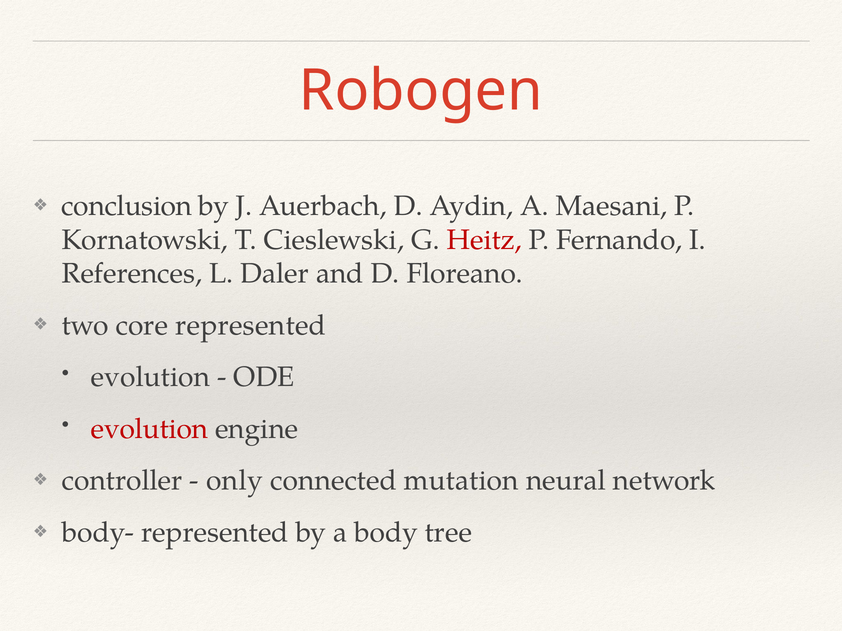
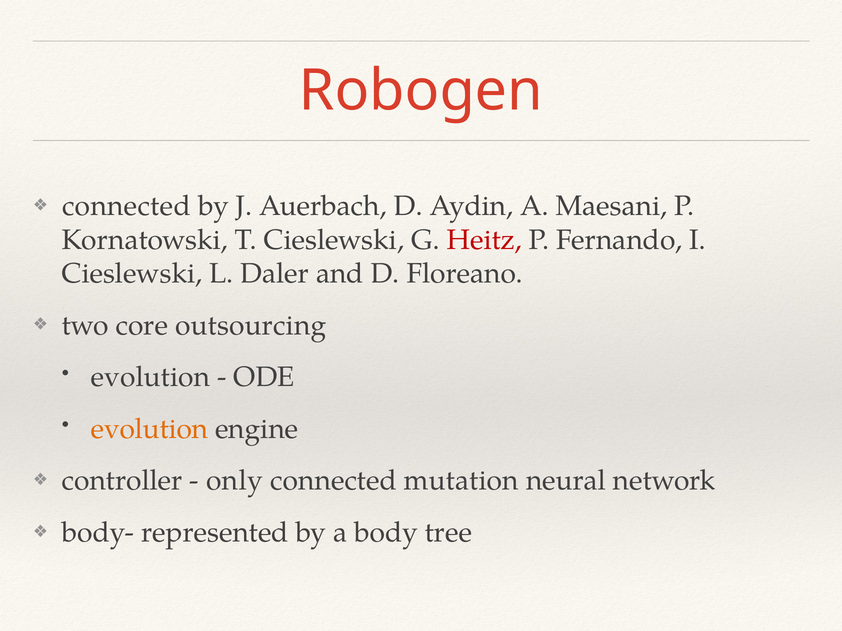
conclusion: conclusion -> connected (126, 206)
References: References -> Cieslewski (132, 274)
core represented: represented -> outsourcing (251, 326)
evolution colour: red -> orange (149, 429)
